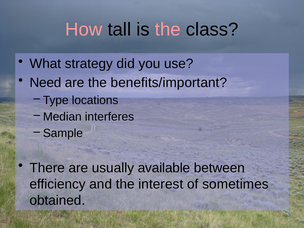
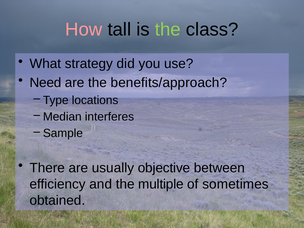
the colour: pink -> light green (168, 29)
benefits/important: benefits/important -> benefits/approach (169, 83)
available: available -> objective (164, 168)
interest: interest -> multiple (161, 184)
